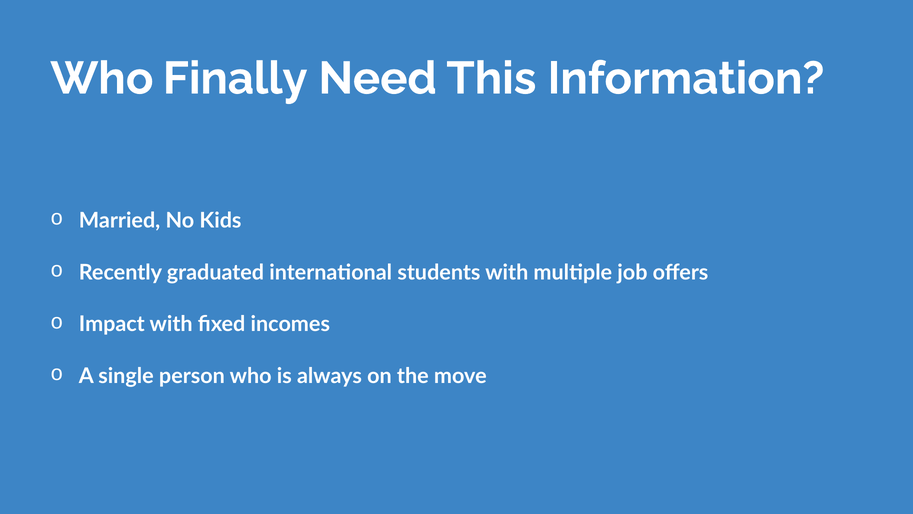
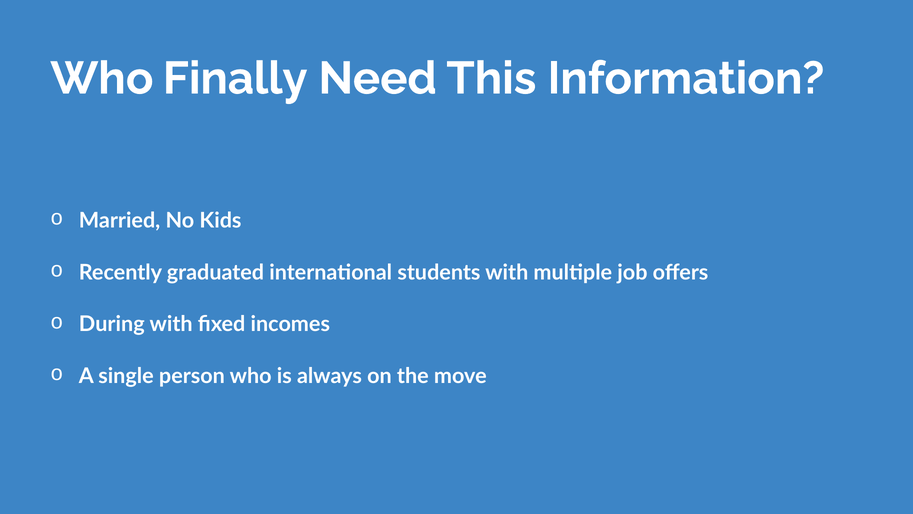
Impact: Impact -> During (112, 324)
